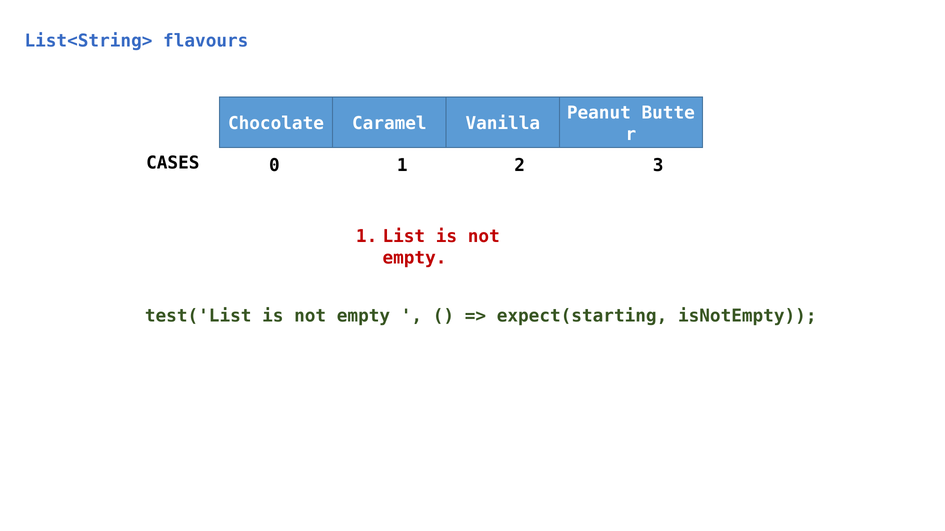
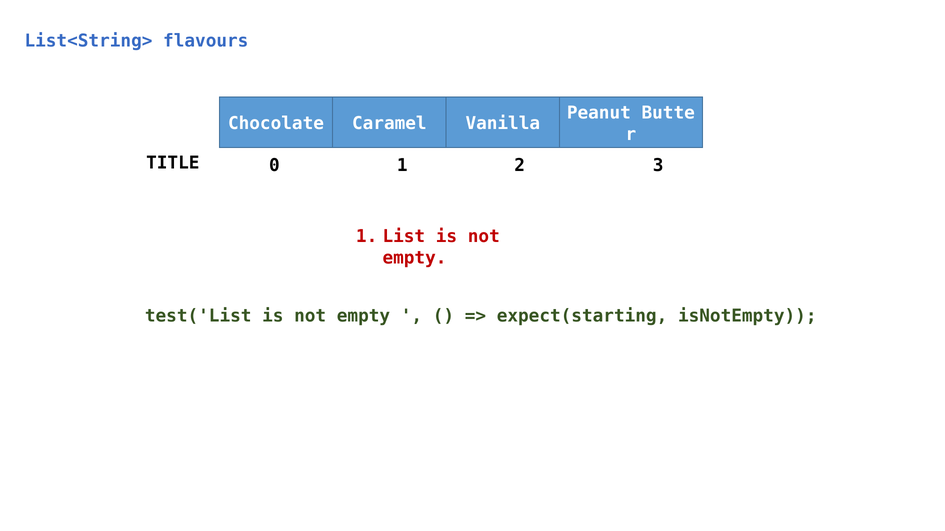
CASES: CASES -> TITLE (173, 163)
